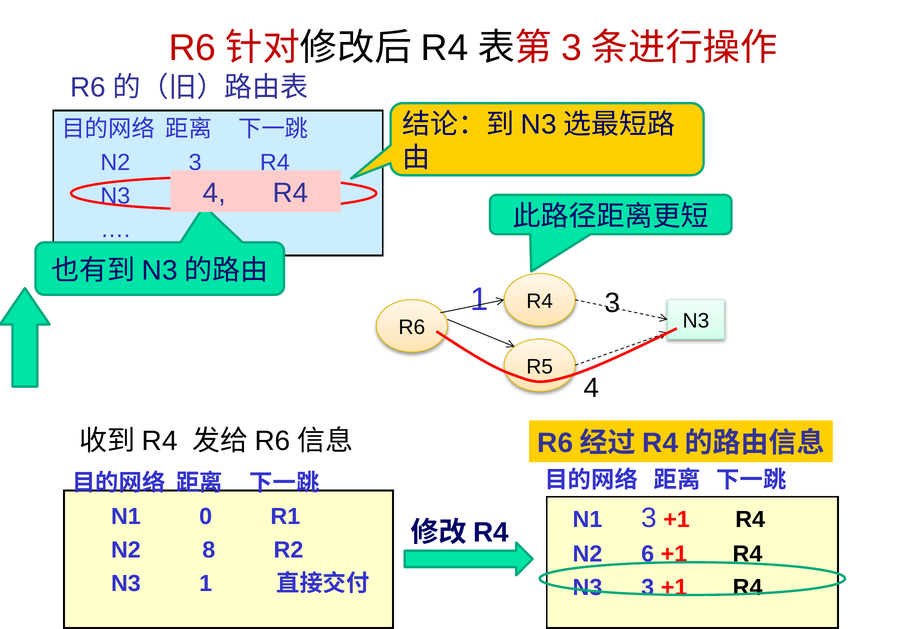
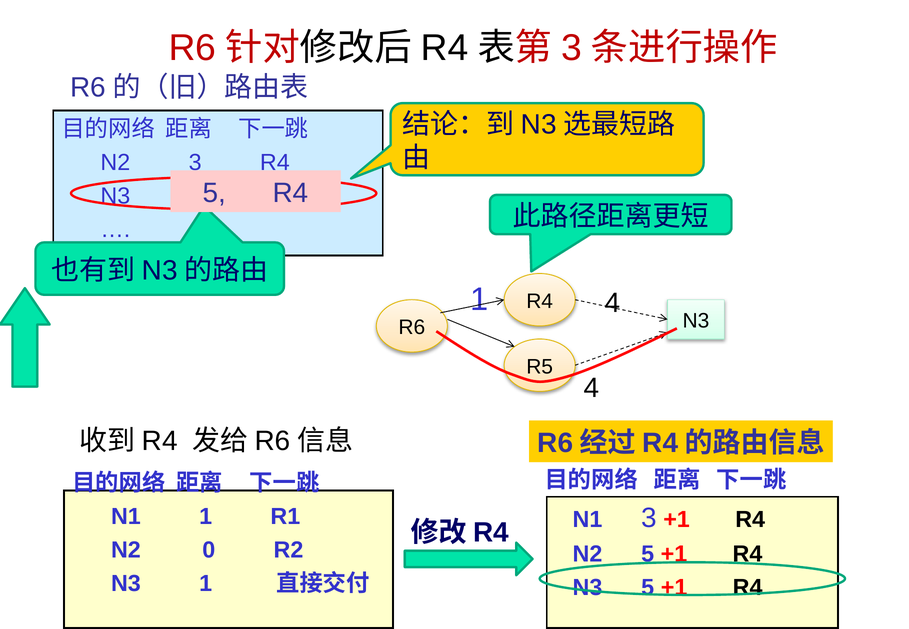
4: 4 -> 5 (215, 193)
1 3: 3 -> 4 (613, 303)
N1 0: 0 -> 1 (206, 517)
8: 8 -> 0 (209, 550)
N2 6: 6 -> 5 (648, 554)
N3 3: 3 -> 5 (648, 588)
